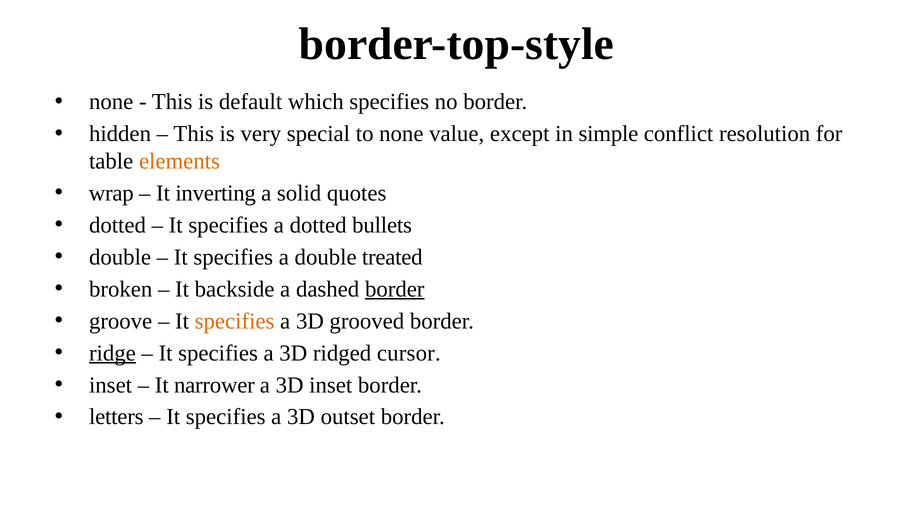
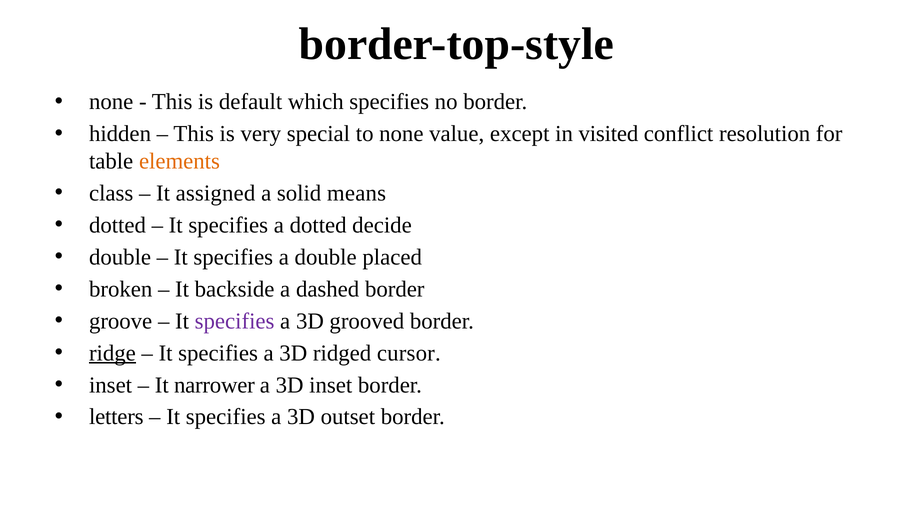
simple: simple -> visited (608, 134)
wrap: wrap -> class (111, 193)
inverting: inverting -> assigned (215, 193)
quotes: quotes -> means (357, 193)
bullets: bullets -> decide (382, 225)
treated: treated -> placed (392, 257)
border underline: present -> none (395, 289)
specifies colour: orange -> purple (235, 321)
